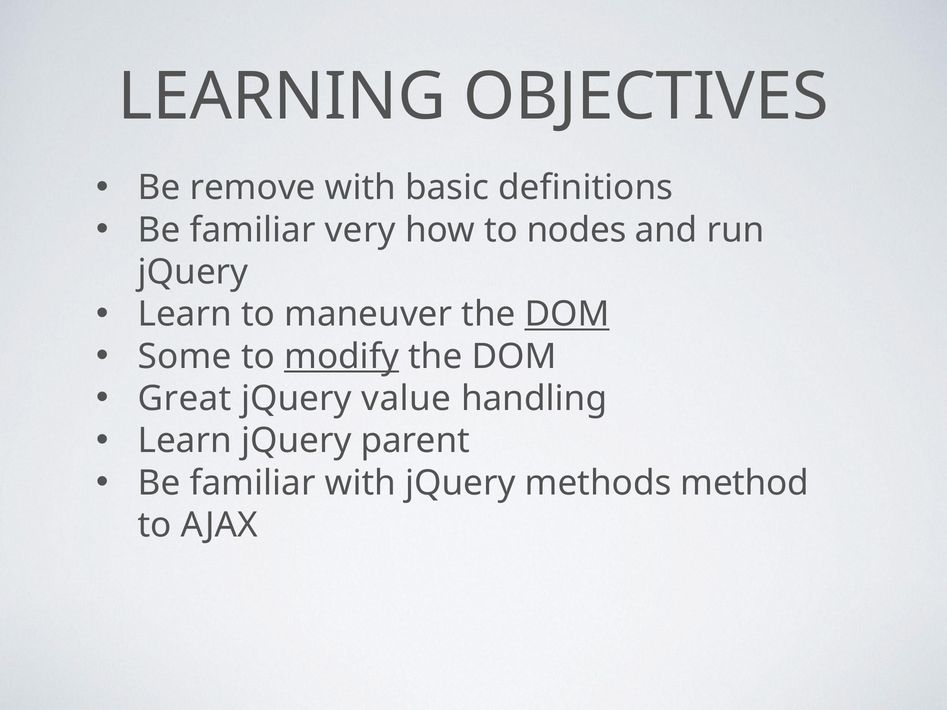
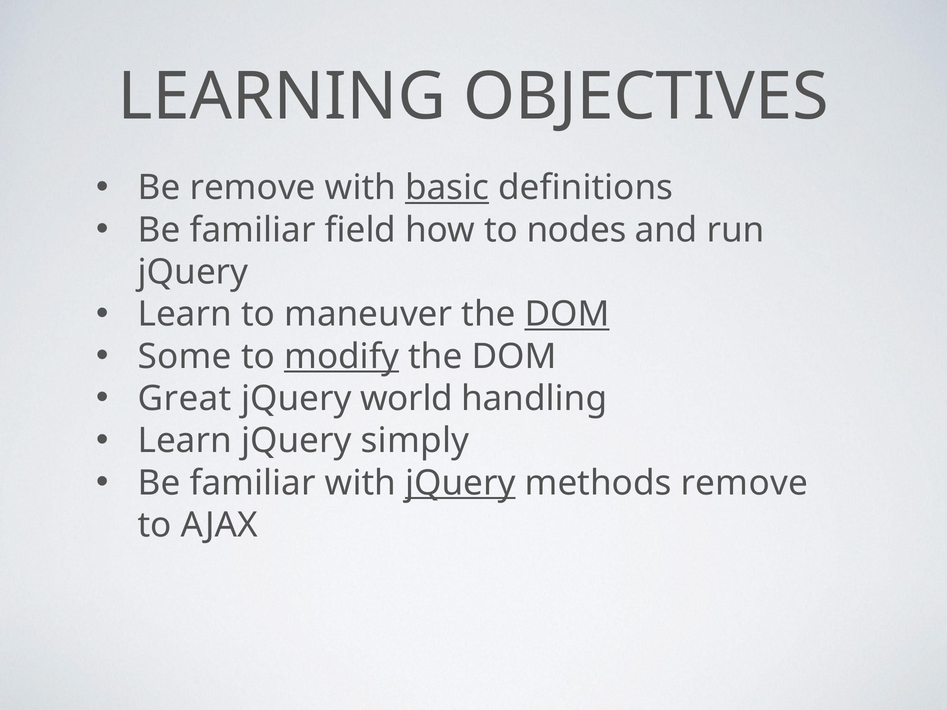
basic underline: none -> present (447, 188)
very: very -> field (360, 230)
value: value -> world (407, 399)
parent: parent -> simply (415, 441)
jQuery underline: none -> present (460, 483)
methods method: method -> remove (744, 483)
